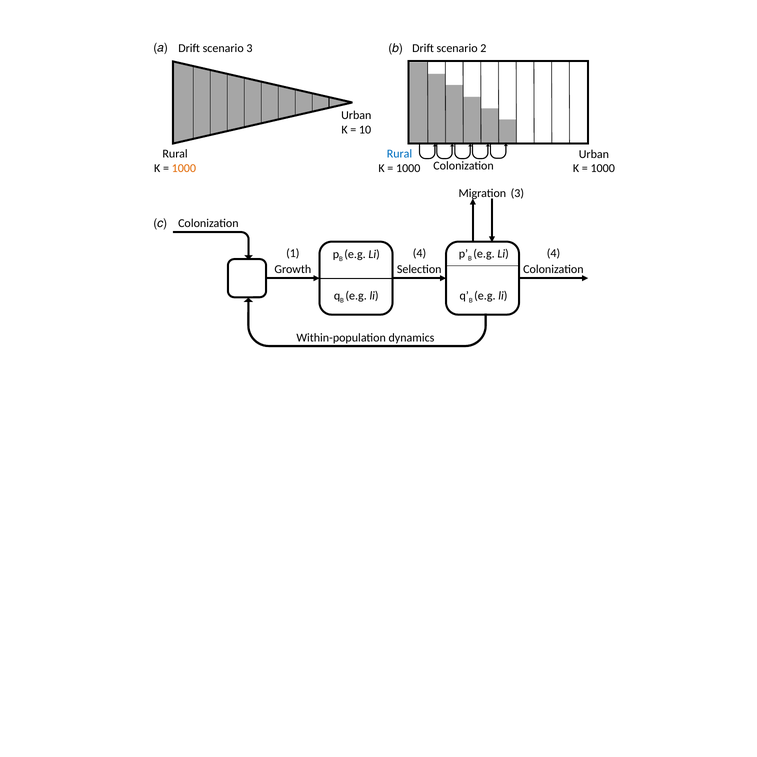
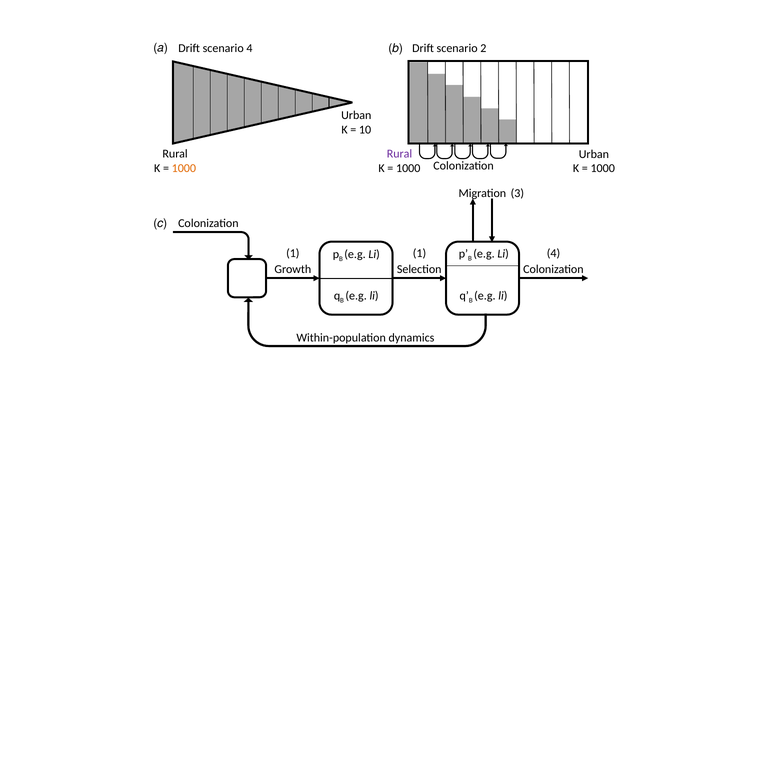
scenario 3: 3 -> 4 (250, 48)
Rural colour: blue -> purple (399, 154)
1 4: 4 -> 1 (419, 253)
